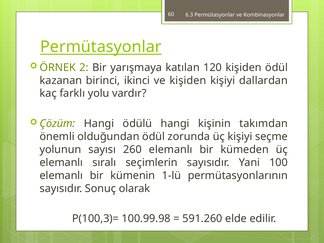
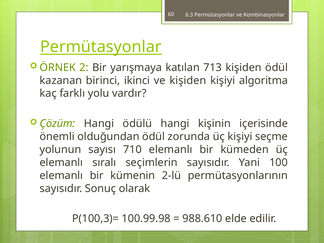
120: 120 -> 713 (213, 67)
dallardan: dallardan -> algoritma (263, 80)
takımdan: takımdan -> içerisinde (264, 124)
260: 260 -> 710 (132, 150)
1-lü: 1-lü -> 2-lü (171, 175)
591.260: 591.260 -> 988.610 (202, 219)
